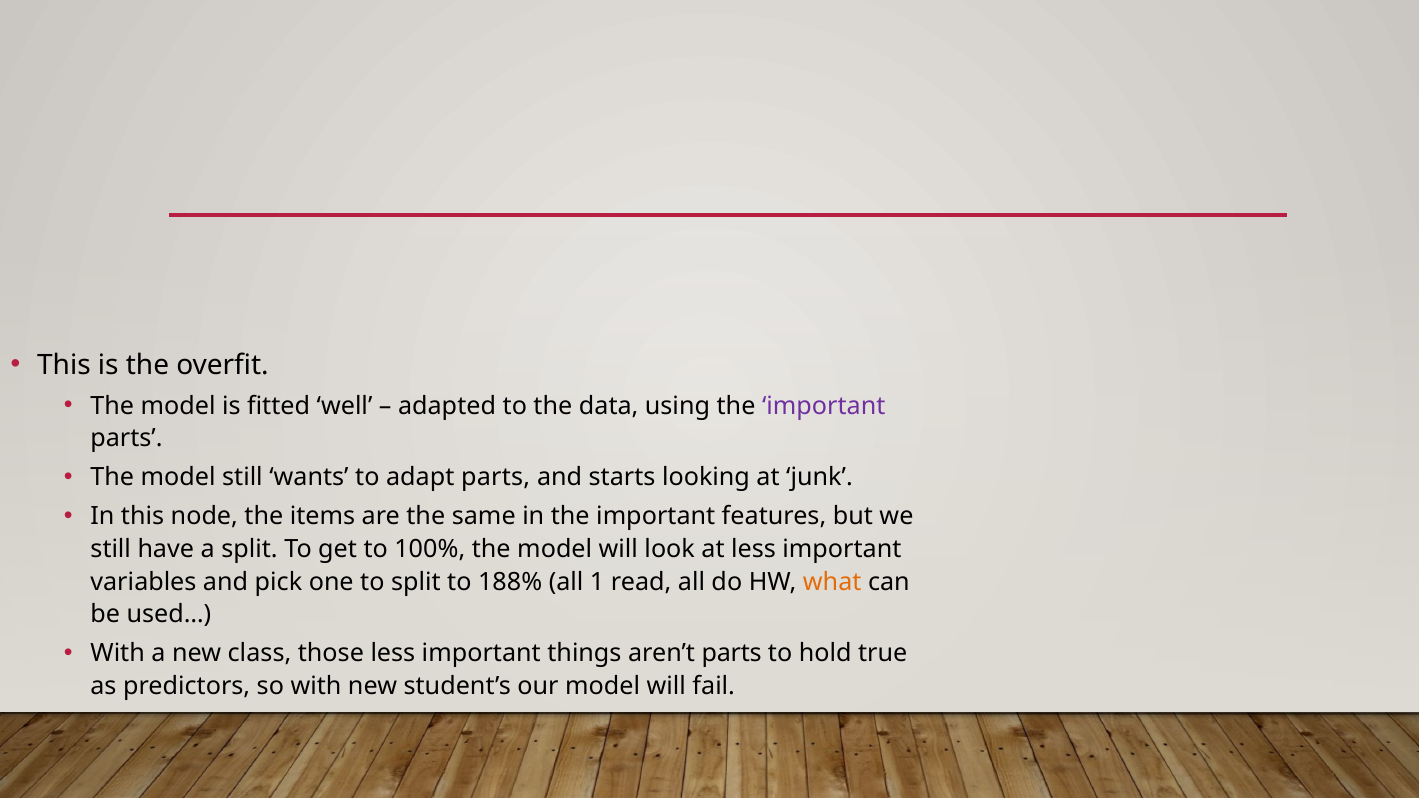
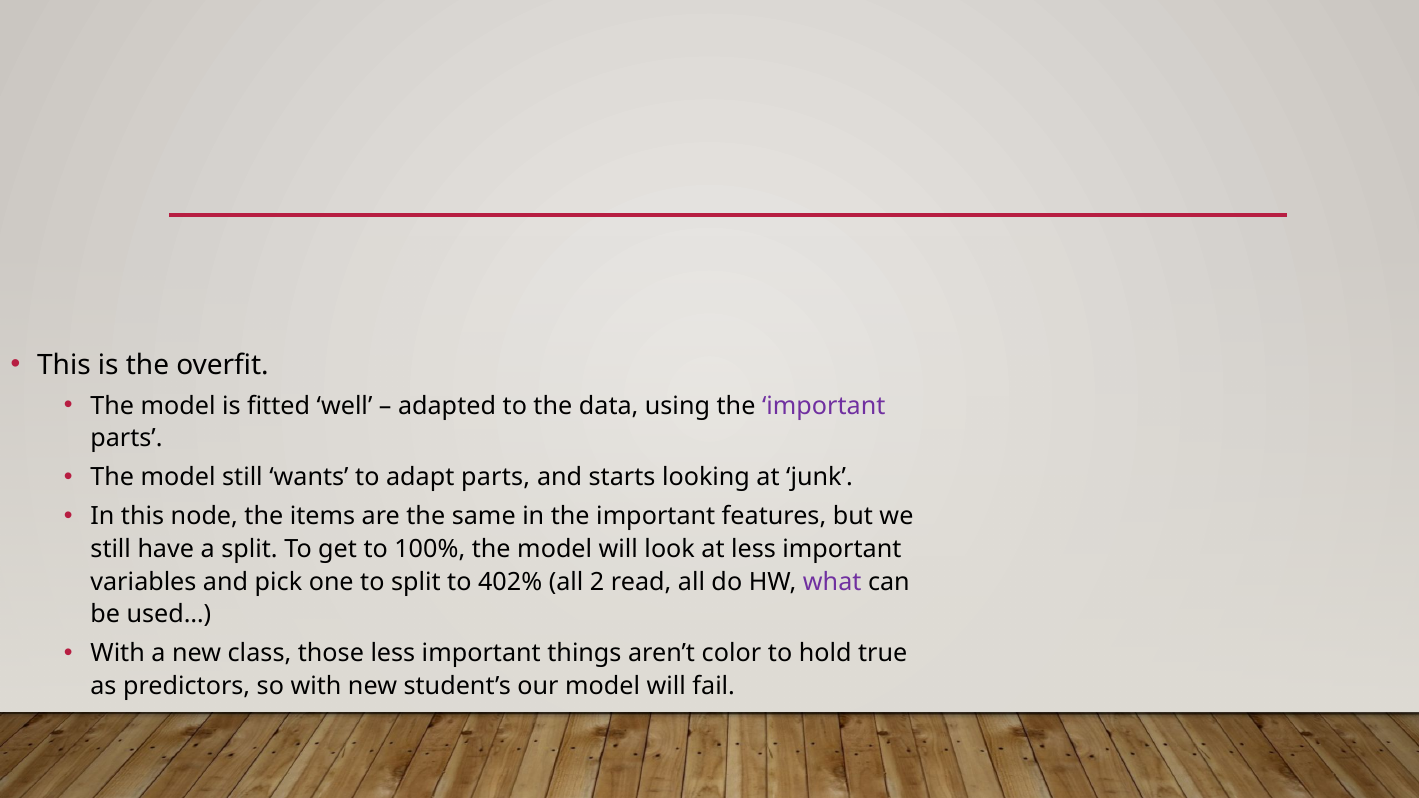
188%: 188% -> 402% (510, 582)
1: 1 -> 2 (597, 582)
what colour: orange -> purple (832, 582)
aren’t parts: parts -> color (731, 654)
